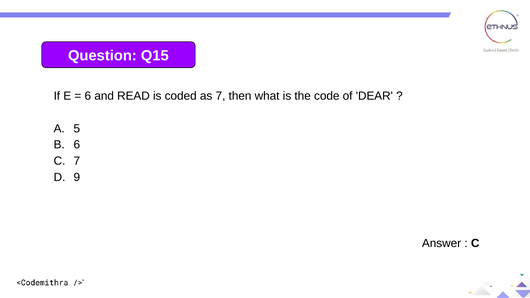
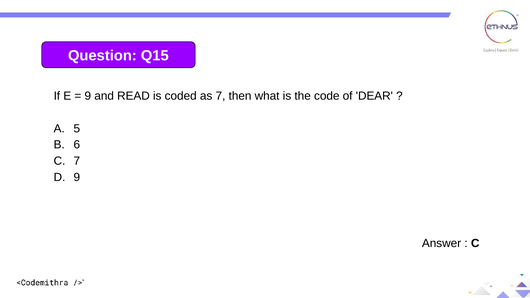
6: 6 -> 9 (88, 96)
